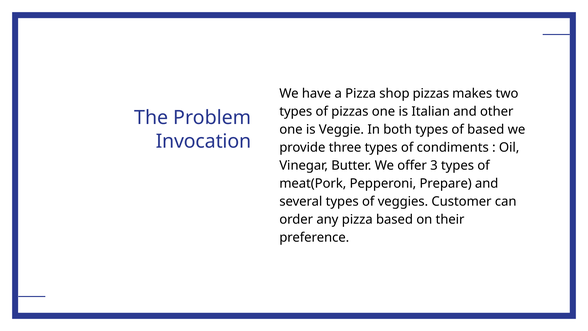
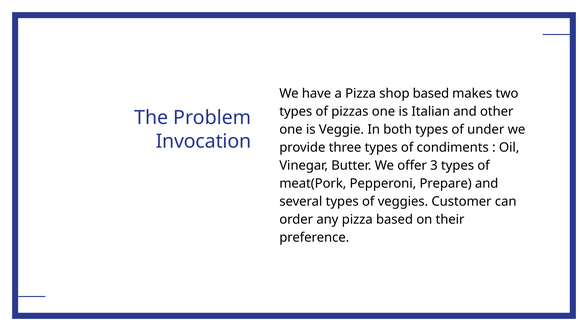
shop pizzas: pizzas -> based (431, 93)
of based: based -> under (486, 129)
